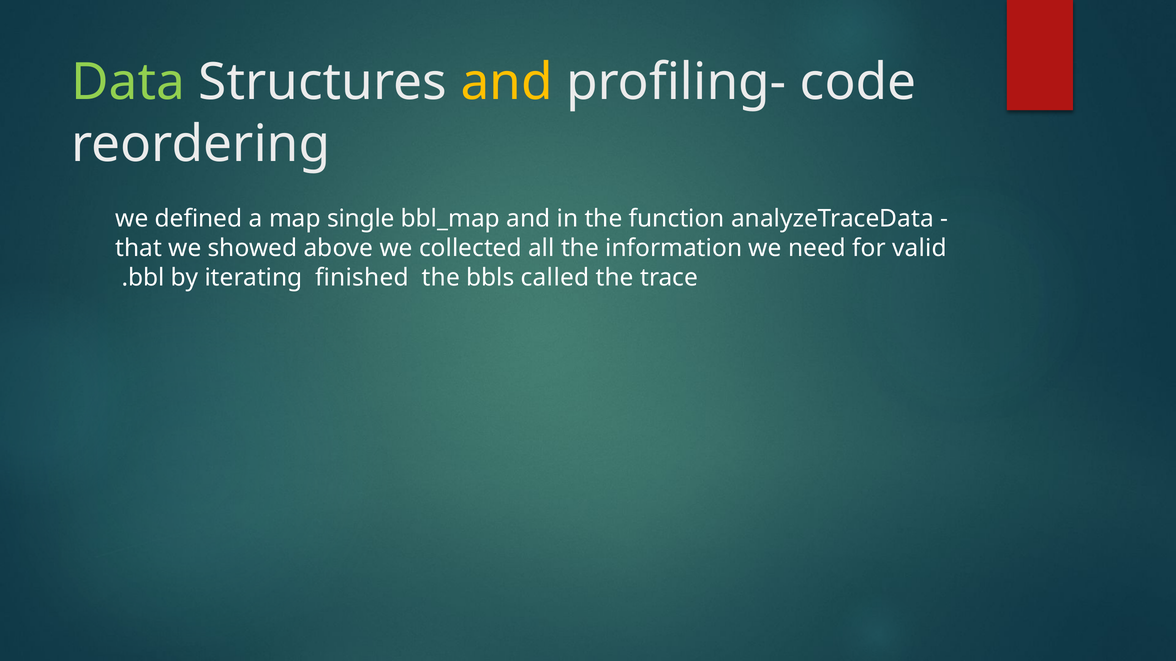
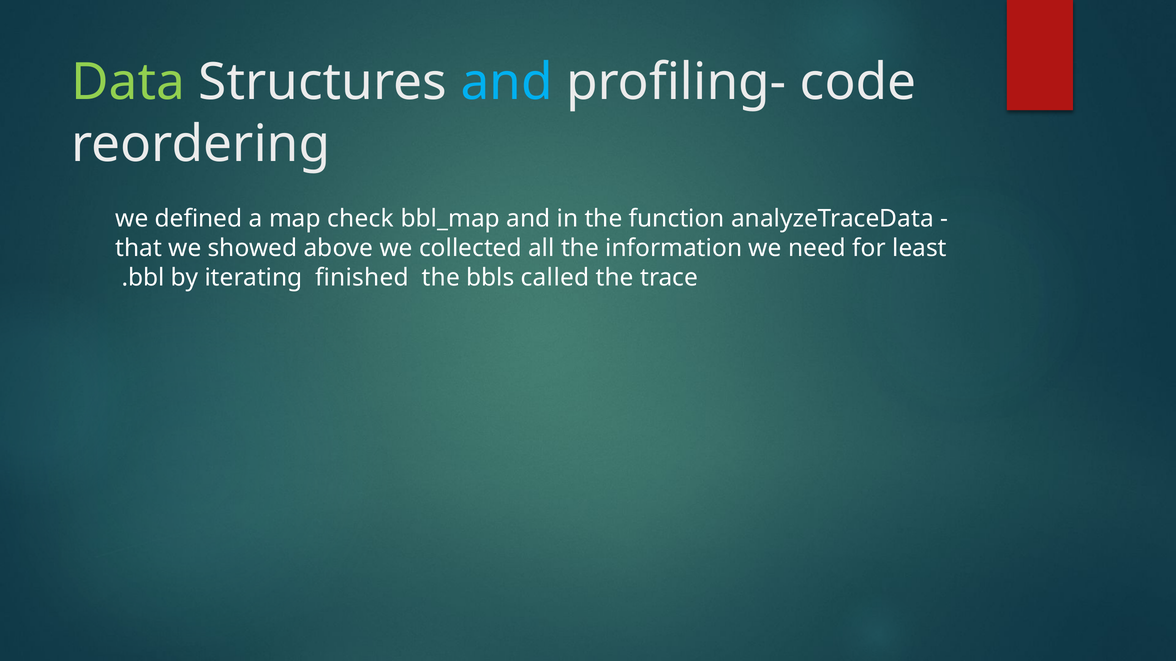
and colour: yellow -> light blue (507, 83)
single: single -> check (361, 219)
valid: valid -> least (919, 248)
